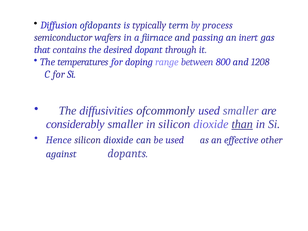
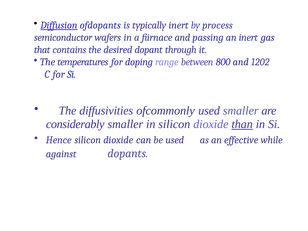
Diffusion underline: none -> present (59, 25)
typically term: term -> inert (179, 25)
1208: 1208 -> 1202 (260, 62)
other: other -> while (272, 140)
